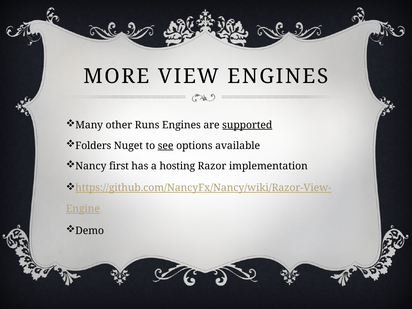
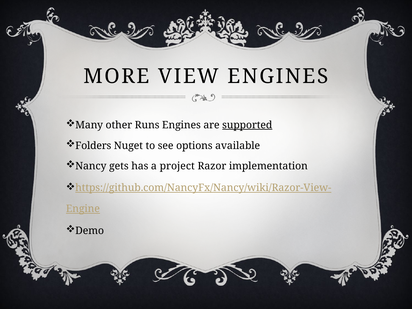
see underline: present -> none (166, 146)
first: first -> gets (119, 166)
hosting: hosting -> project (177, 166)
